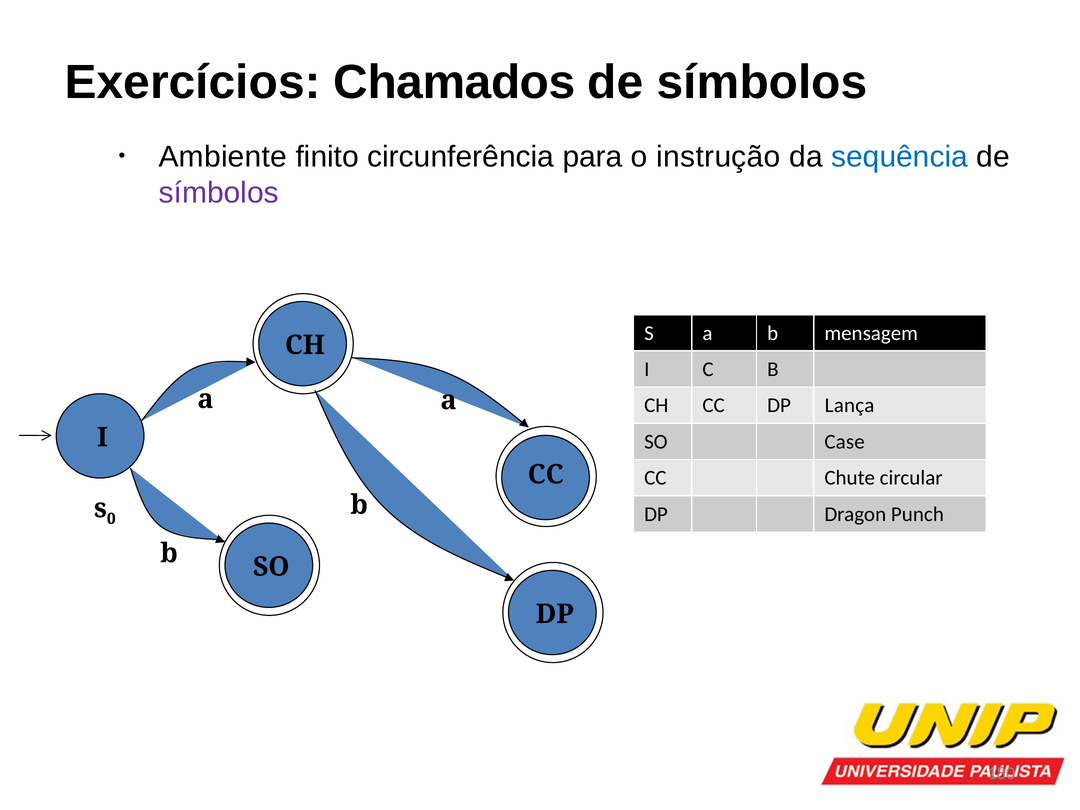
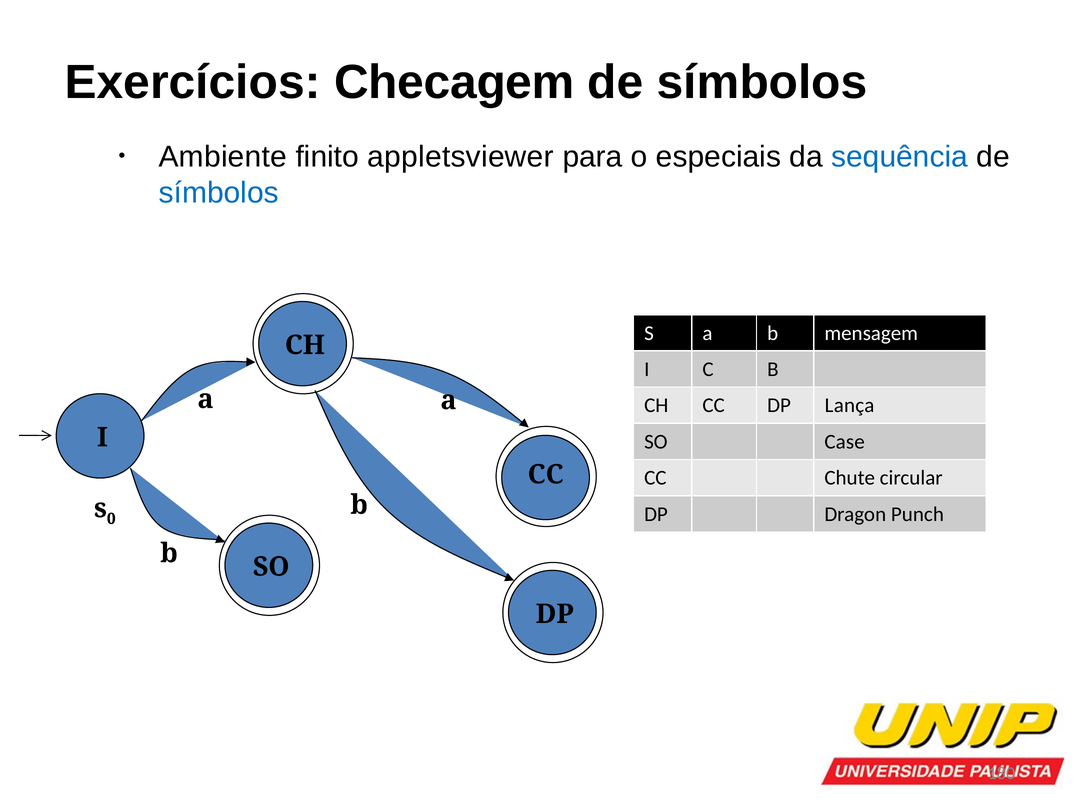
Chamados: Chamados -> Checagem (454, 82)
circunferência: circunferência -> appletsviewer (461, 157)
instrução: instrução -> especiais (719, 157)
símbolos colour: purple -> blue (219, 193)
